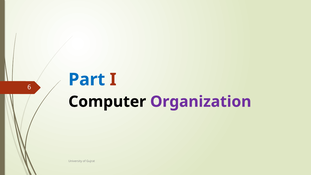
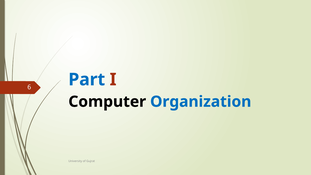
Organization colour: purple -> blue (201, 102)
